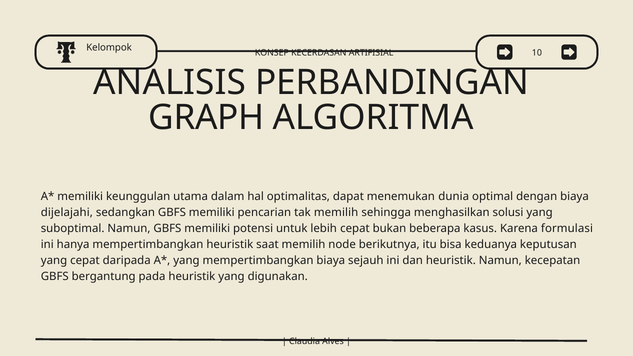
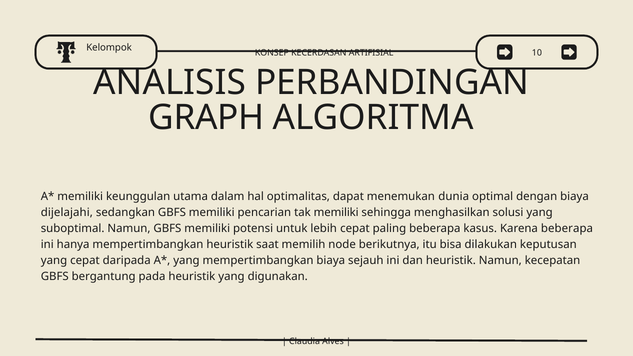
tak memilih: memilih -> memiliki (336, 212)
bukan: bukan -> paling (389, 228)
Karena formulasi: formulasi -> beberapa (567, 228)
keduanya: keduanya -> dilakukan (491, 244)
